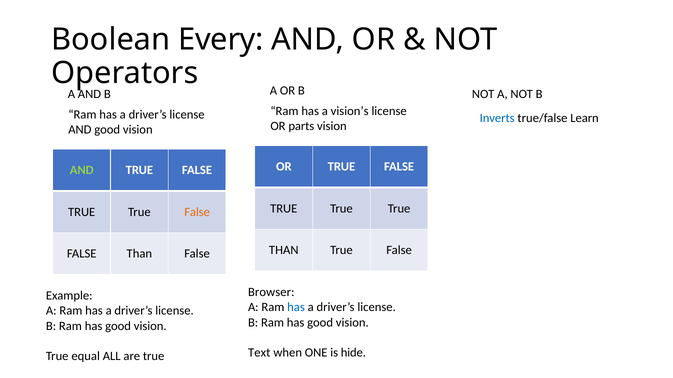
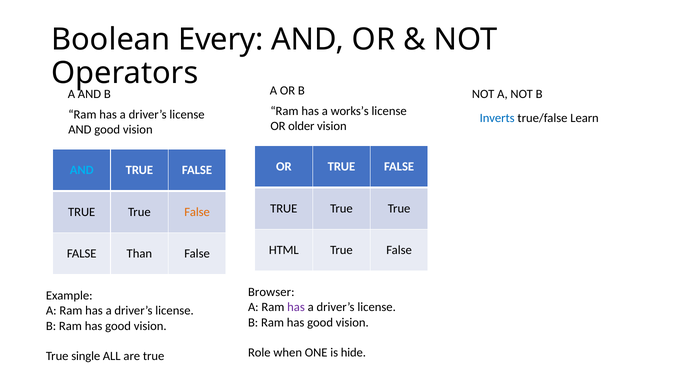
vision’s: vision’s -> works’s (350, 111)
parts: parts -> older (301, 126)
AND colour: light green -> light blue (82, 170)
THAN: THAN -> HTML (284, 250)
has colour: blue -> purple (296, 308)
Text: Text -> Role (259, 353)
equal: equal -> single (86, 357)
